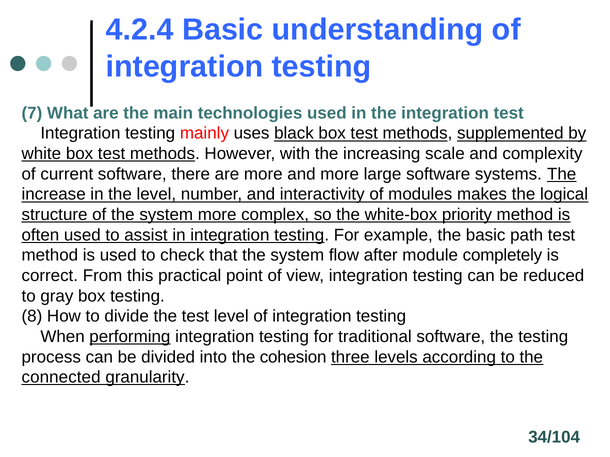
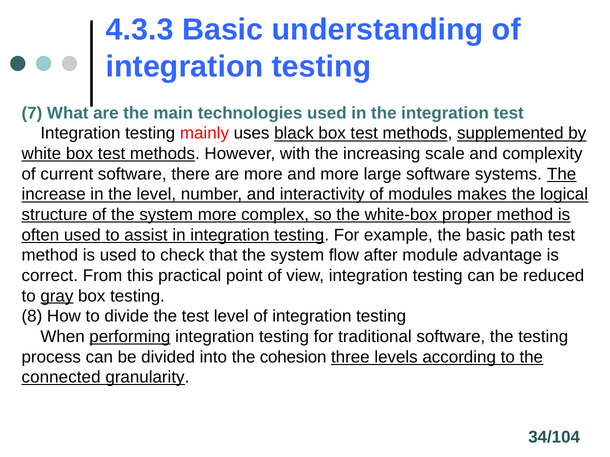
4.2.4: 4.2.4 -> 4.3.3 (140, 30)
priority: priority -> proper (467, 215)
completely: completely -> advantage (502, 256)
gray underline: none -> present (57, 296)
